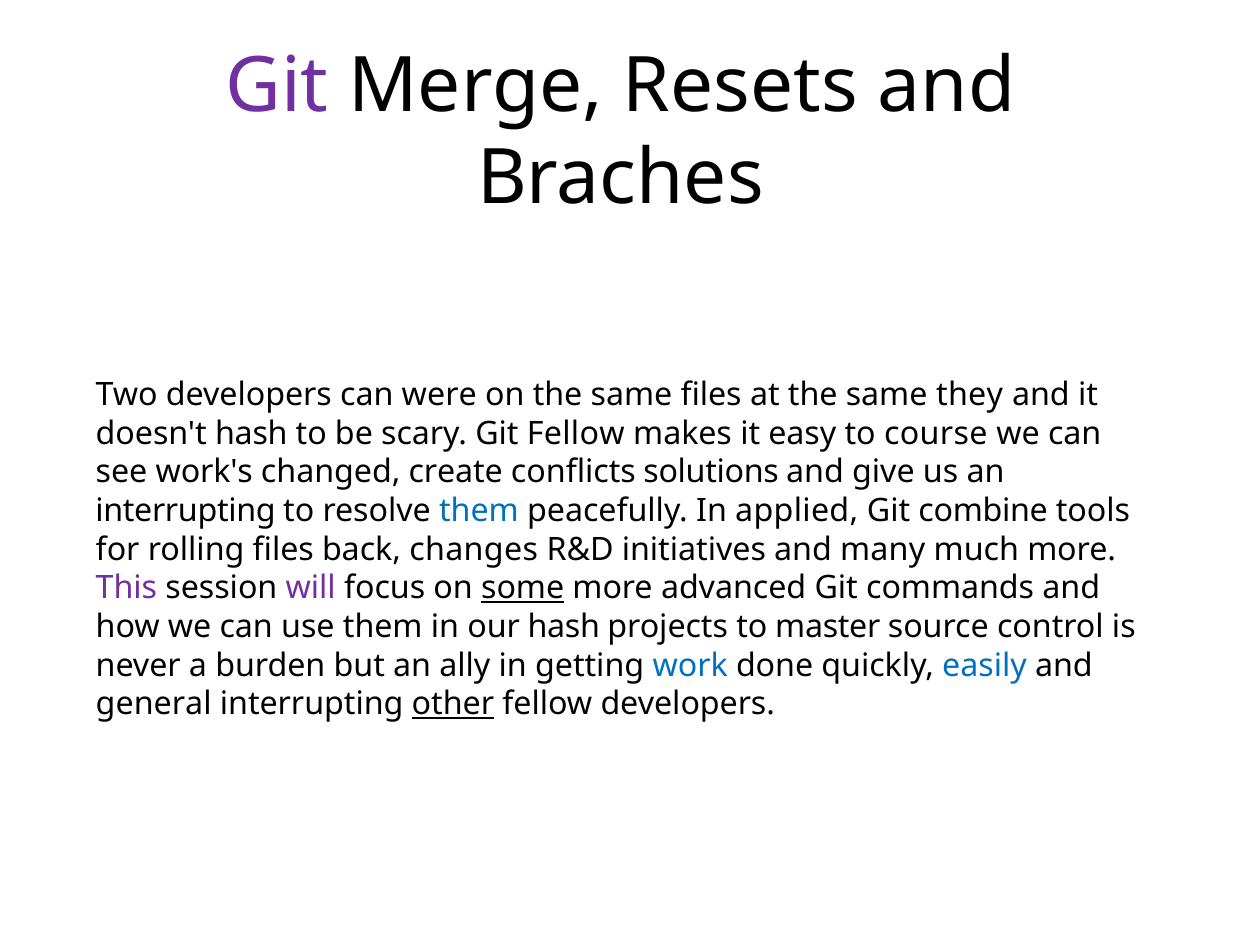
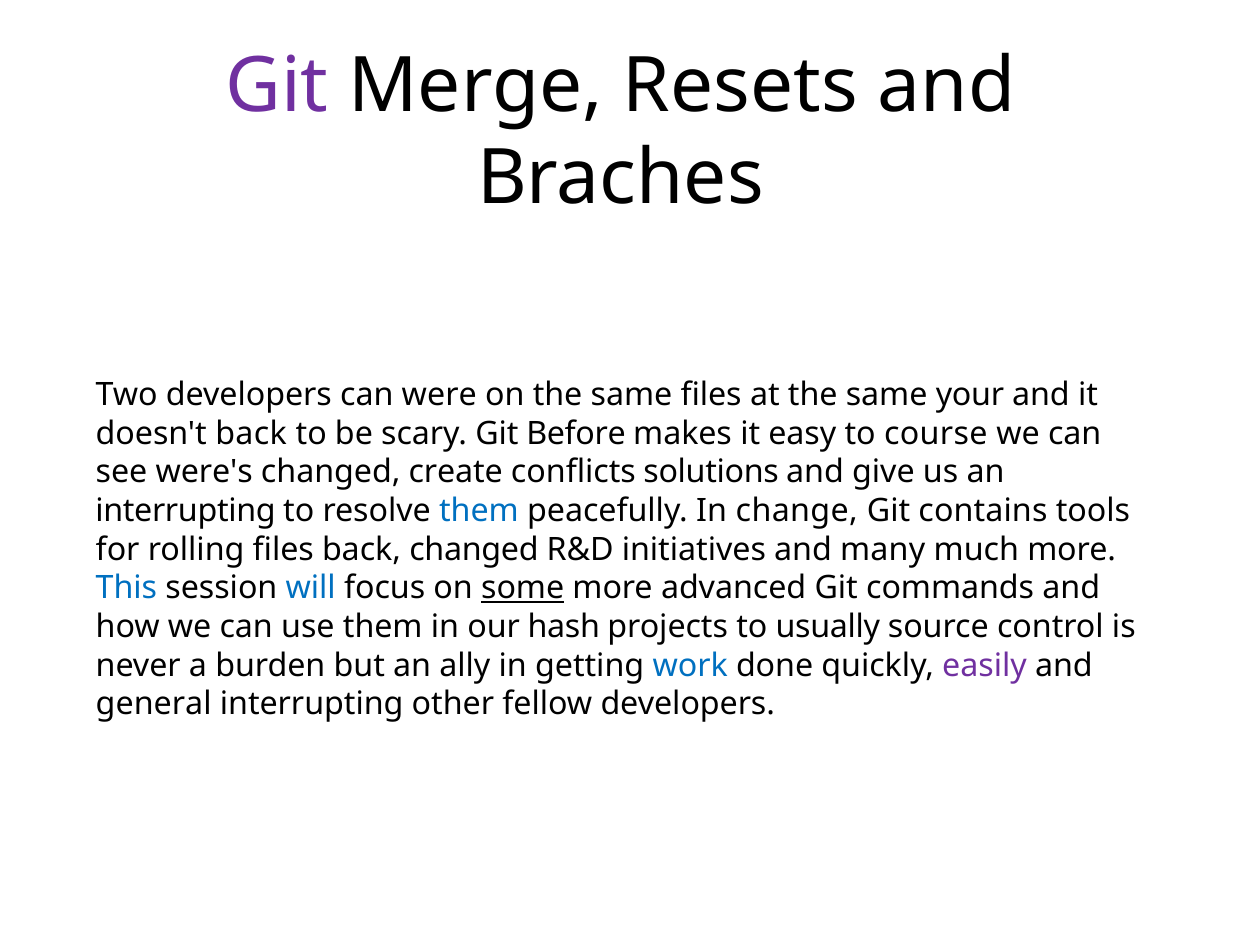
they: they -> your (970, 395)
doesn't hash: hash -> back (251, 434)
Git Fellow: Fellow -> Before (576, 434)
work's: work's -> were's (204, 472)
applied: applied -> change (797, 511)
combine: combine -> contains (983, 511)
back changes: changes -> changed (474, 549)
This colour: purple -> blue (126, 588)
will colour: purple -> blue (311, 588)
master: master -> usually (828, 627)
easily colour: blue -> purple (985, 665)
other underline: present -> none (453, 704)
